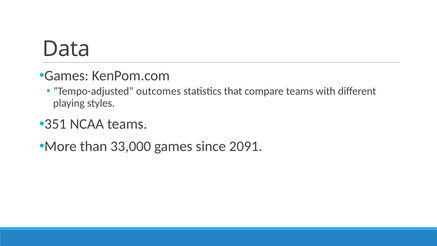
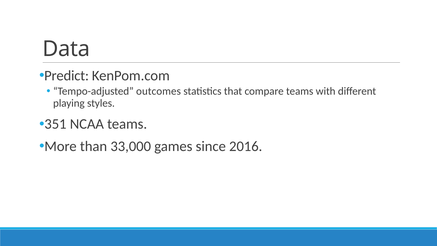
Games: Games -> Predict (67, 76)
2091: 2091 -> 2016 (246, 146)
